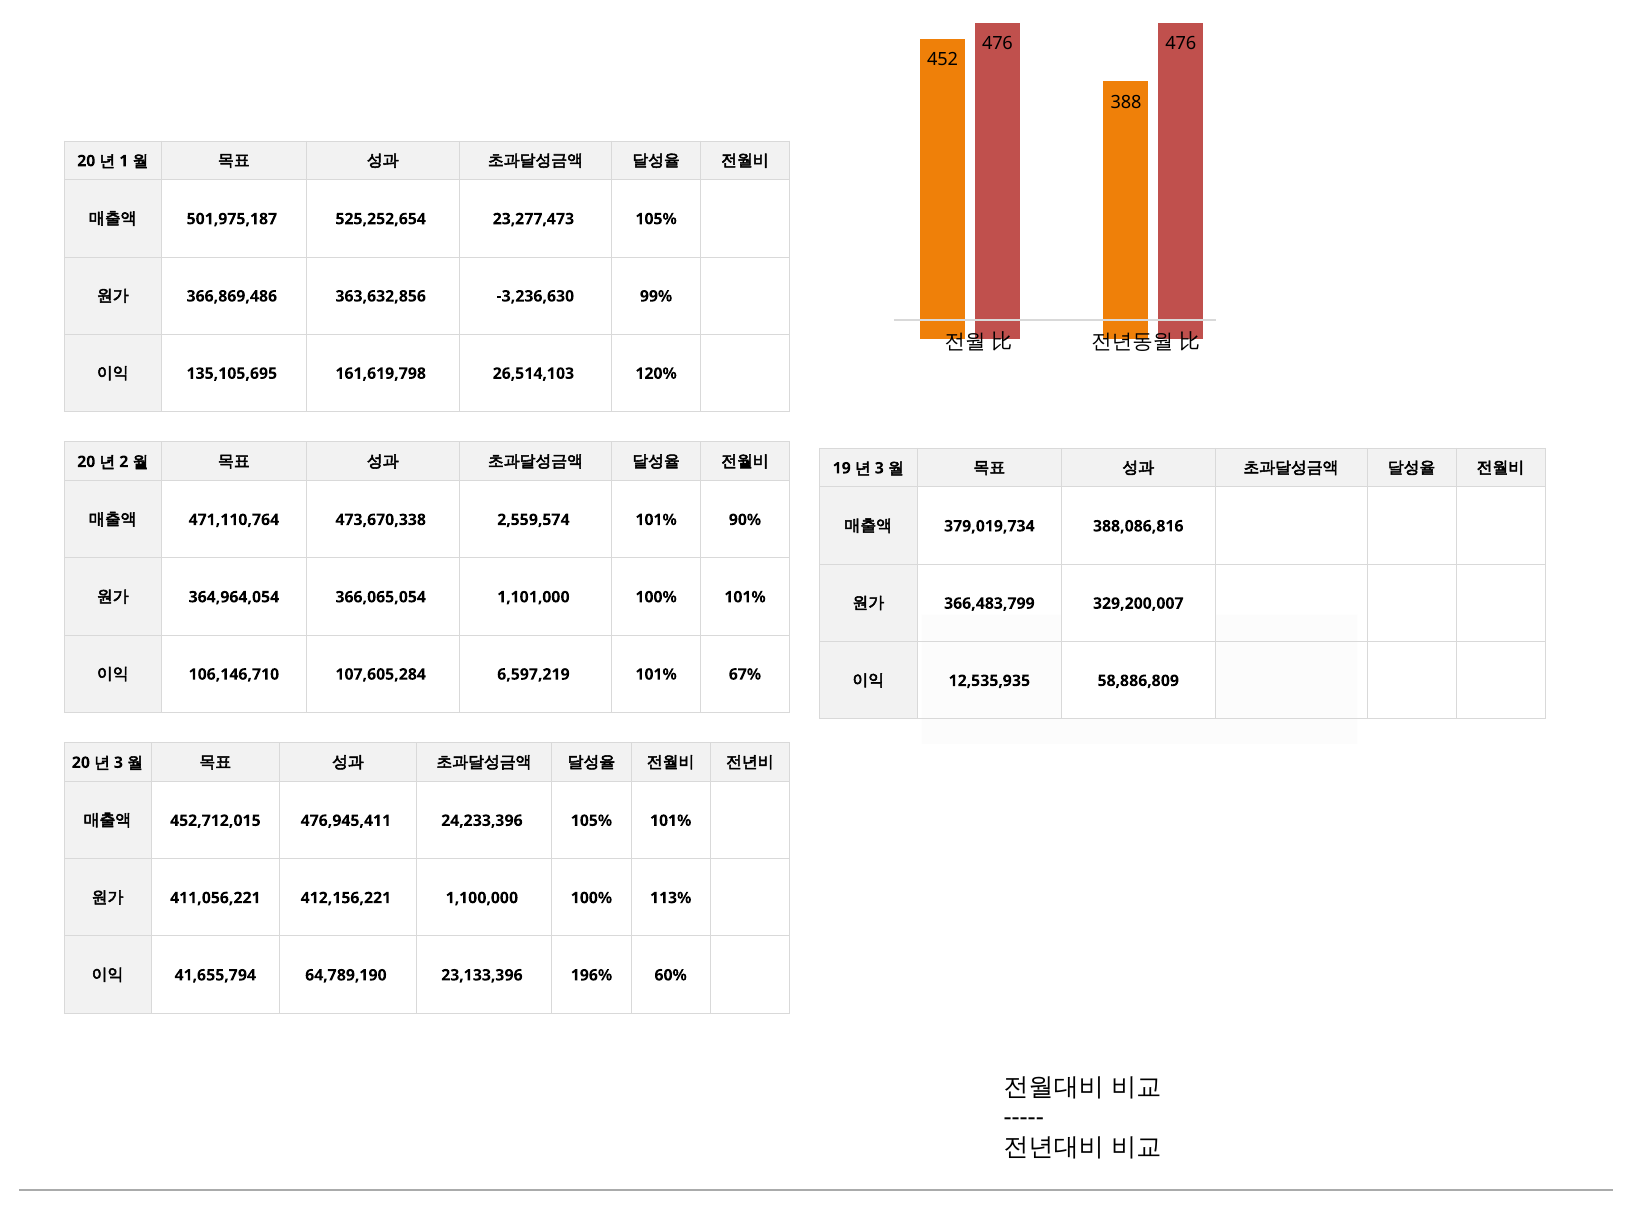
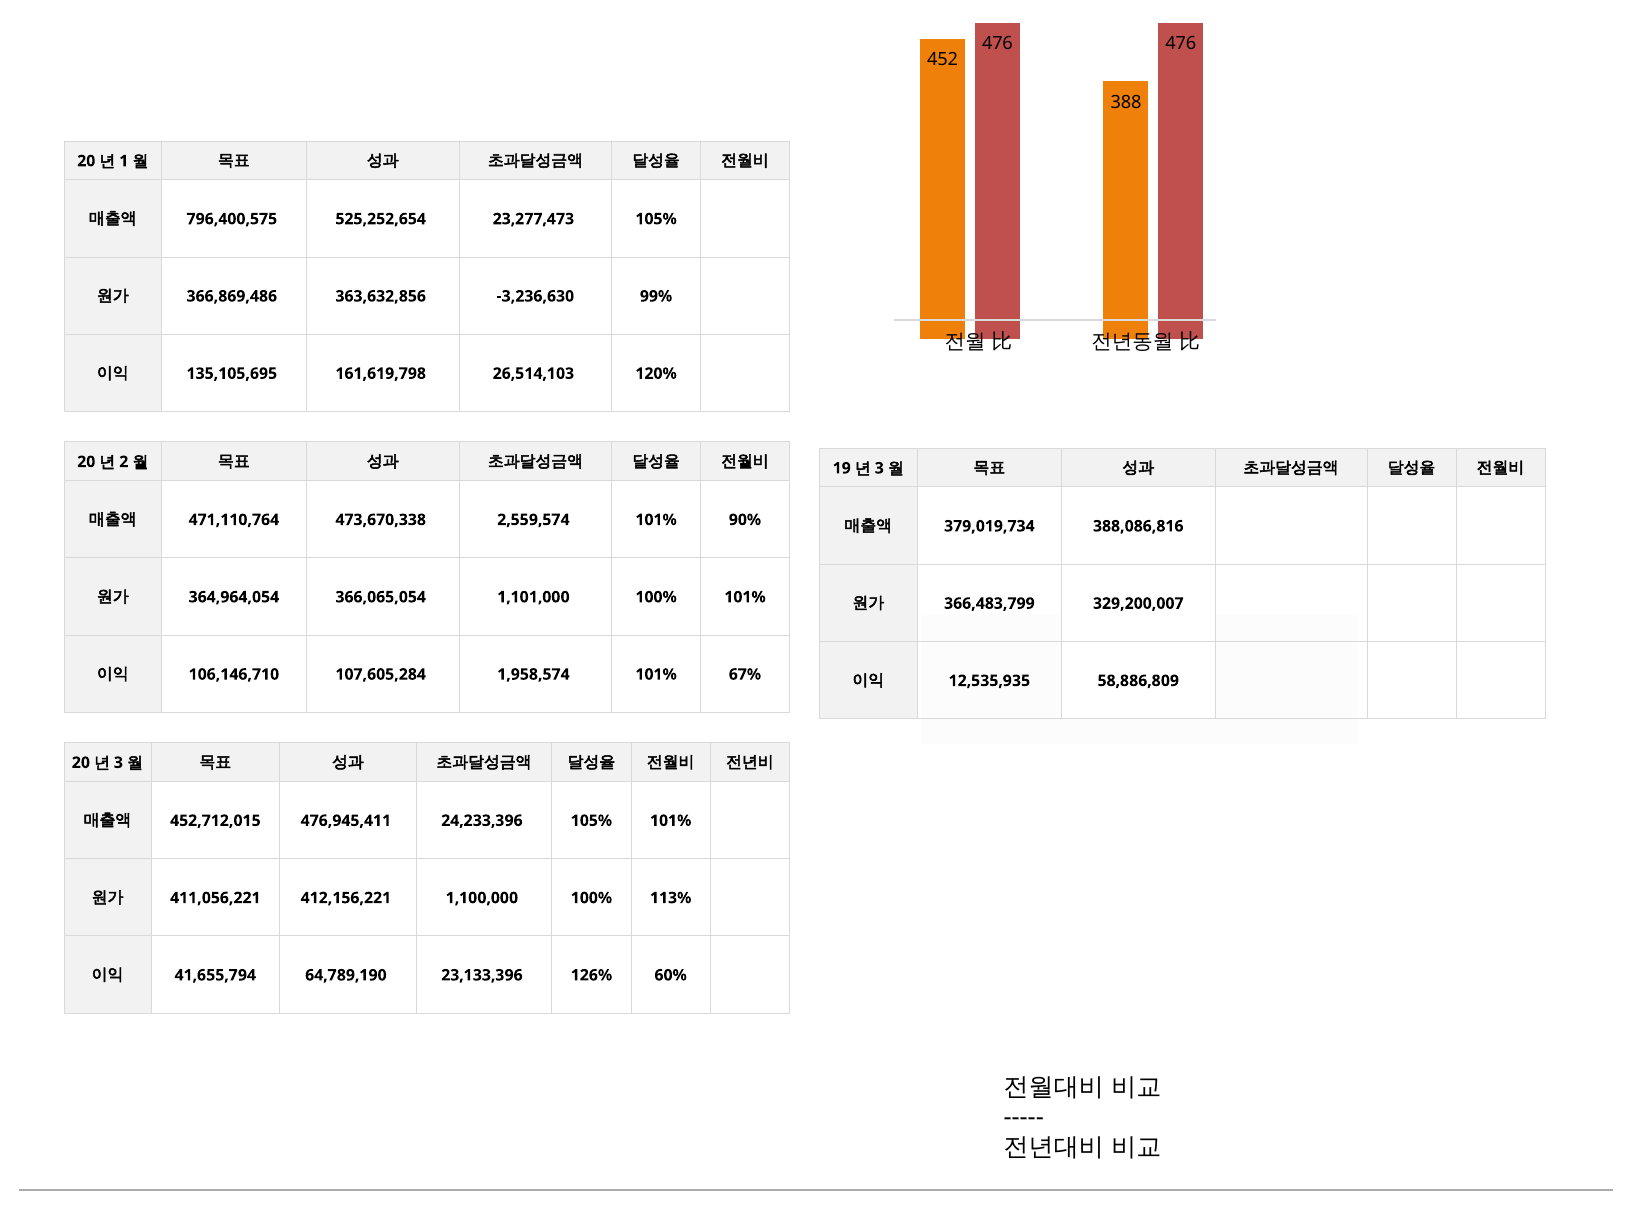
501,975,187: 501,975,187 -> 796,400,575 (232, 219)
6,597,219: 6,597,219 -> 1,958,574 (533, 675)
196%: 196% -> 126% (591, 975)
